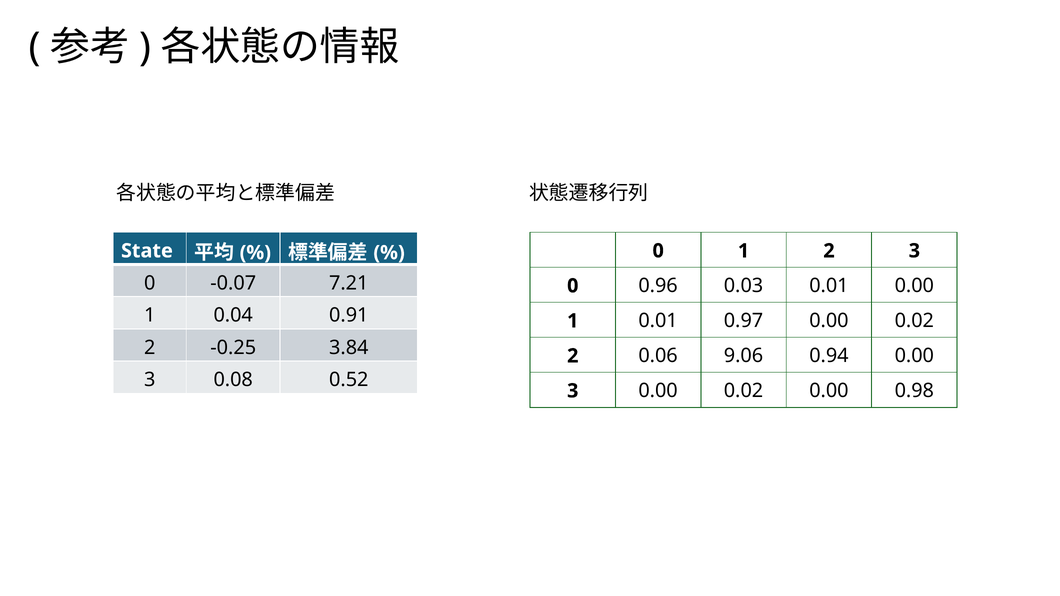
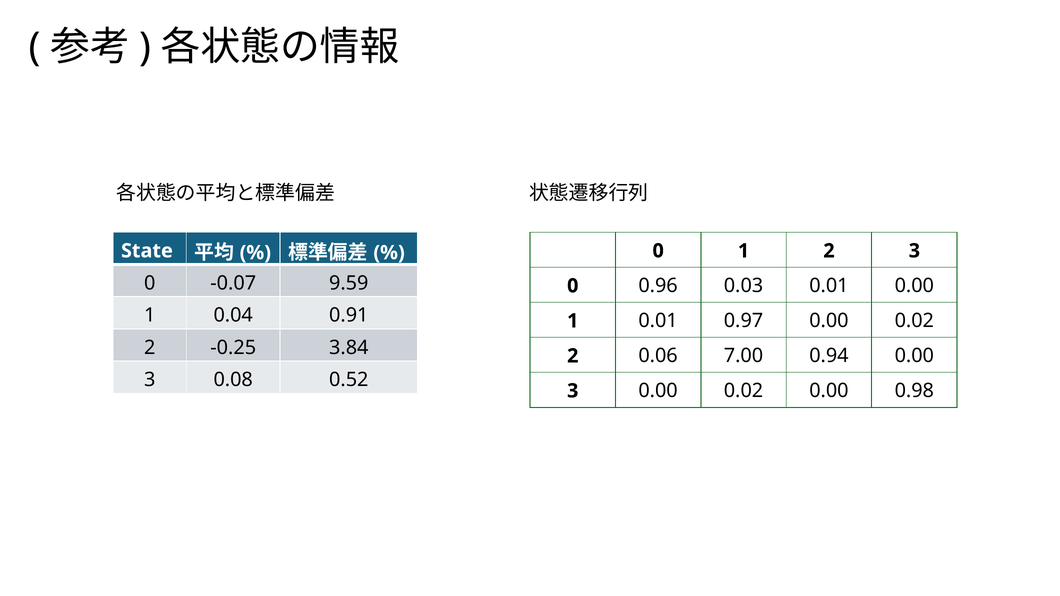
7.21: 7.21 -> 9.59 (349, 283)
9.06: 9.06 -> 7.00 (744, 356)
